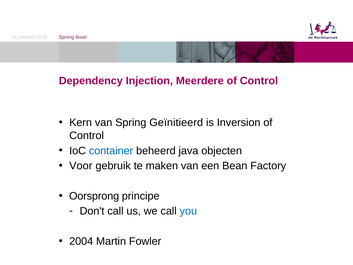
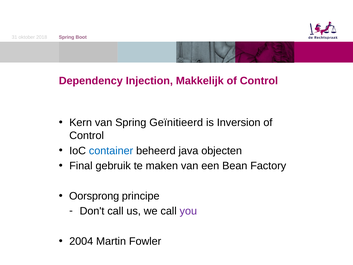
Meerdere: Meerdere -> Makkelijk (200, 81)
Voor: Voor -> Final (81, 166)
you colour: blue -> purple (188, 211)
